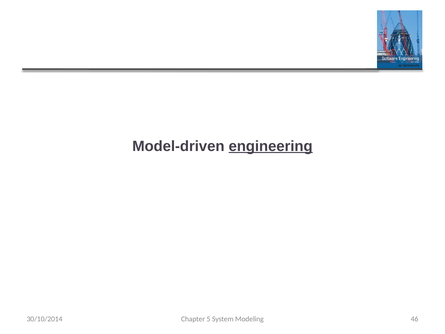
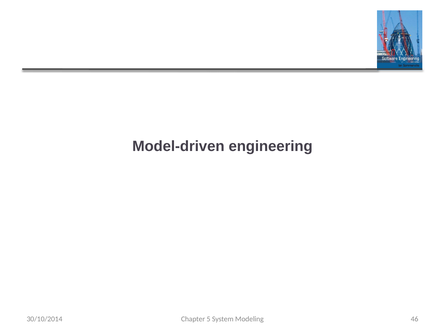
engineering underline: present -> none (271, 146)
